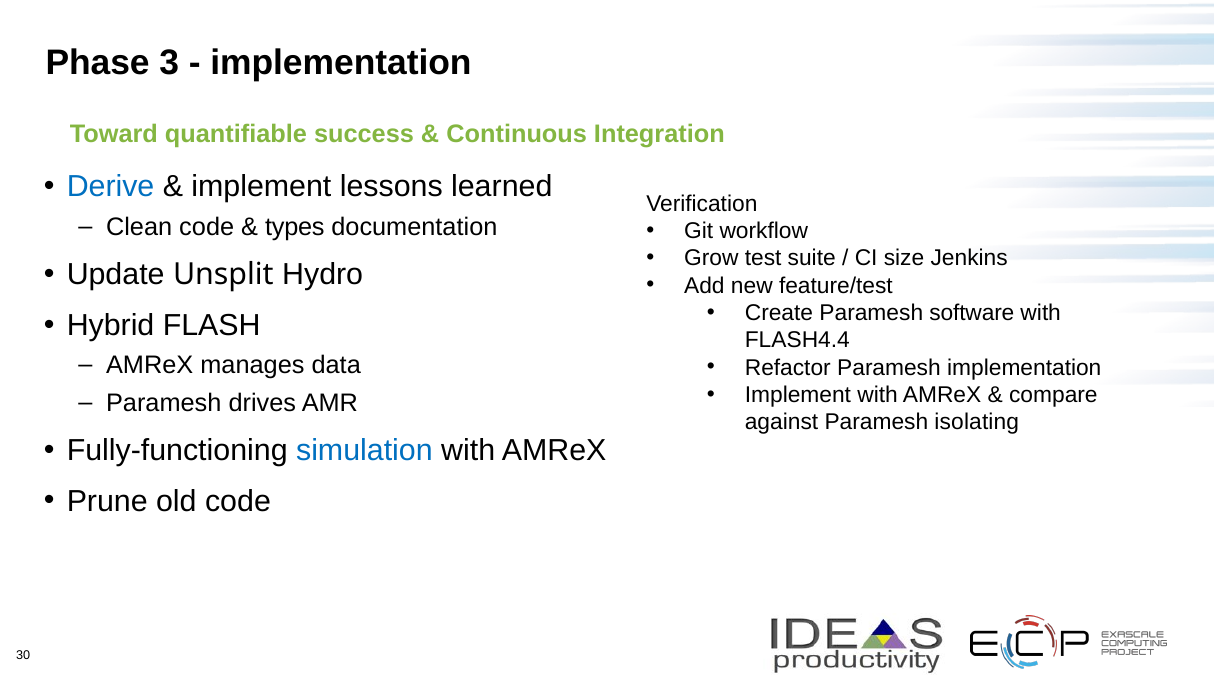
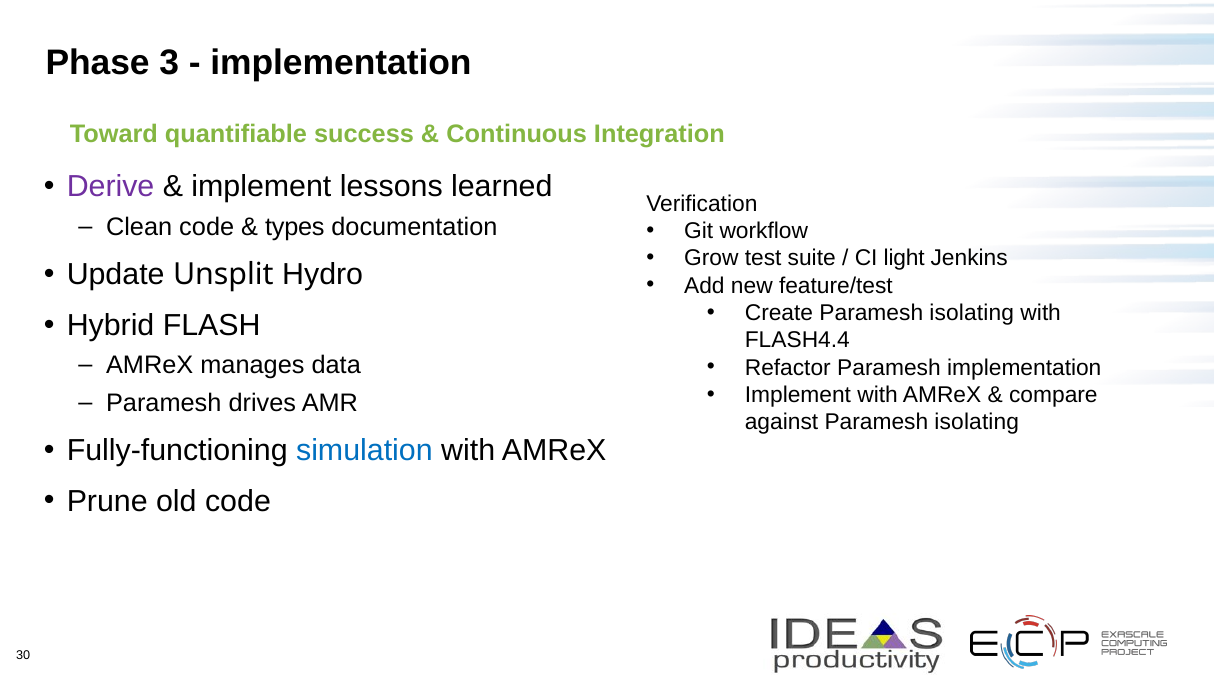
Derive colour: blue -> purple (111, 187)
size: size -> light (904, 258)
Create Paramesh software: software -> isolating (972, 313)
